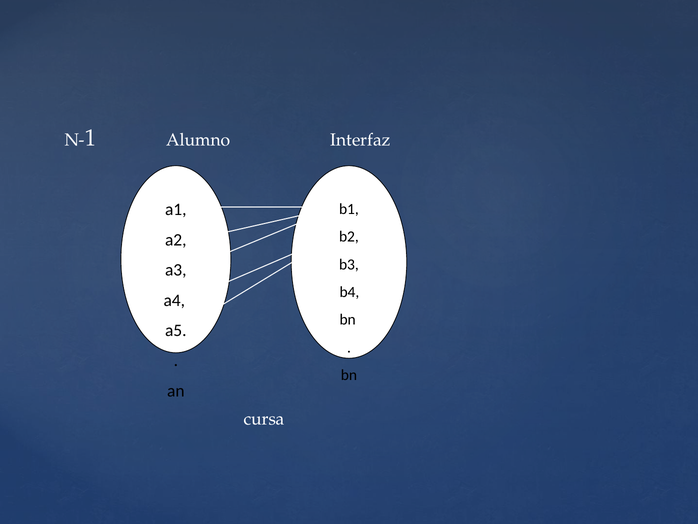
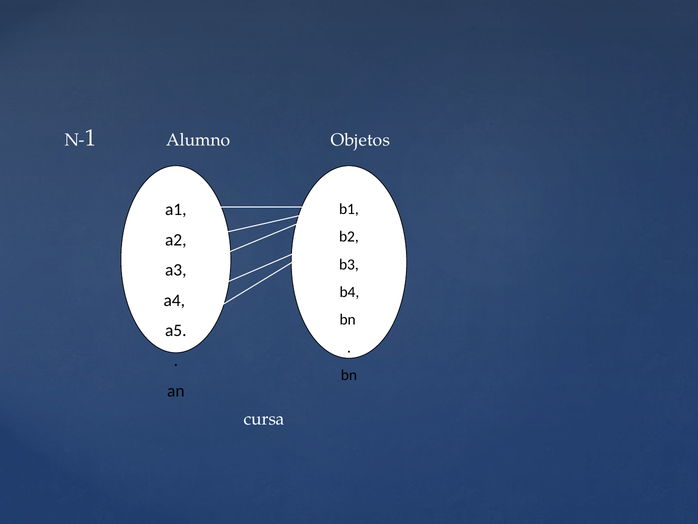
Interfaz: Interfaz -> Objetos (360, 140)
